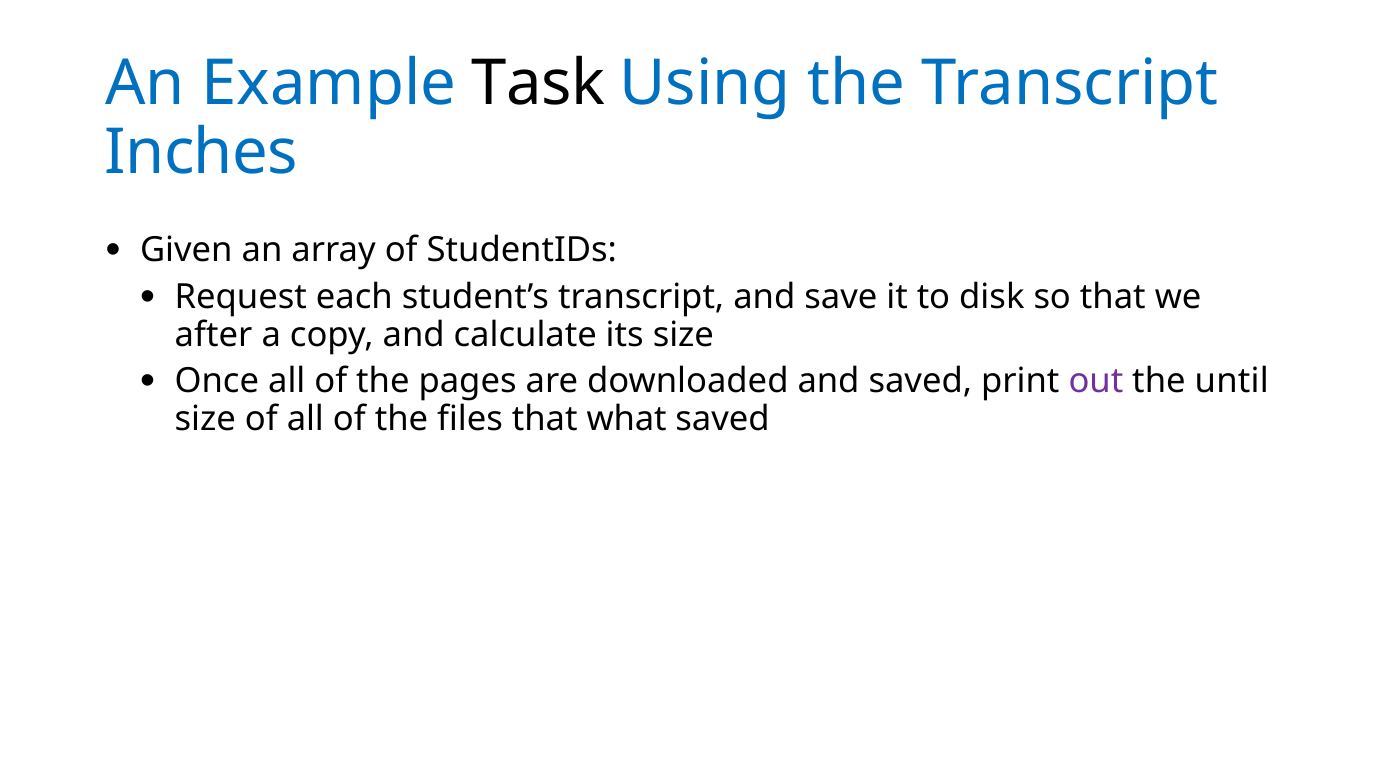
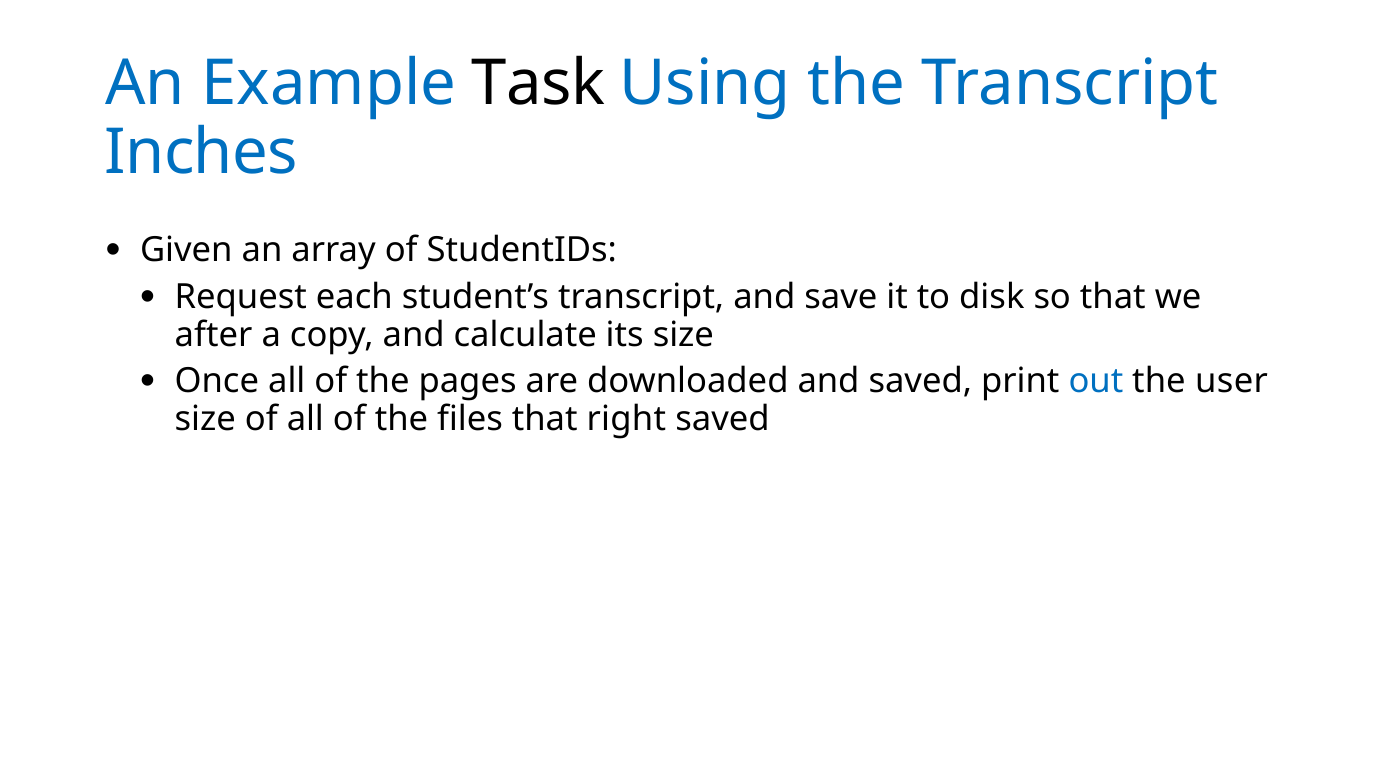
out colour: purple -> blue (1096, 381)
until: until -> user (1232, 381)
what: what -> right (626, 418)
